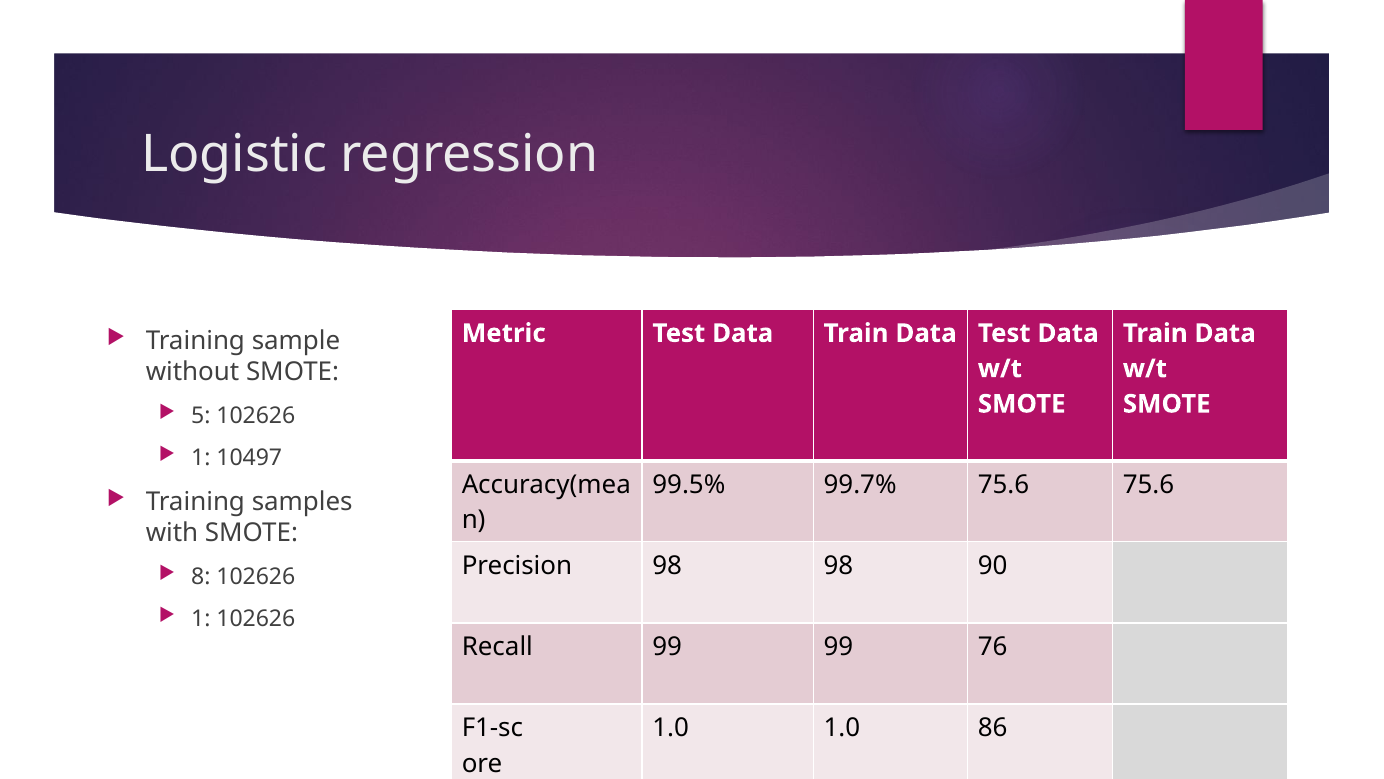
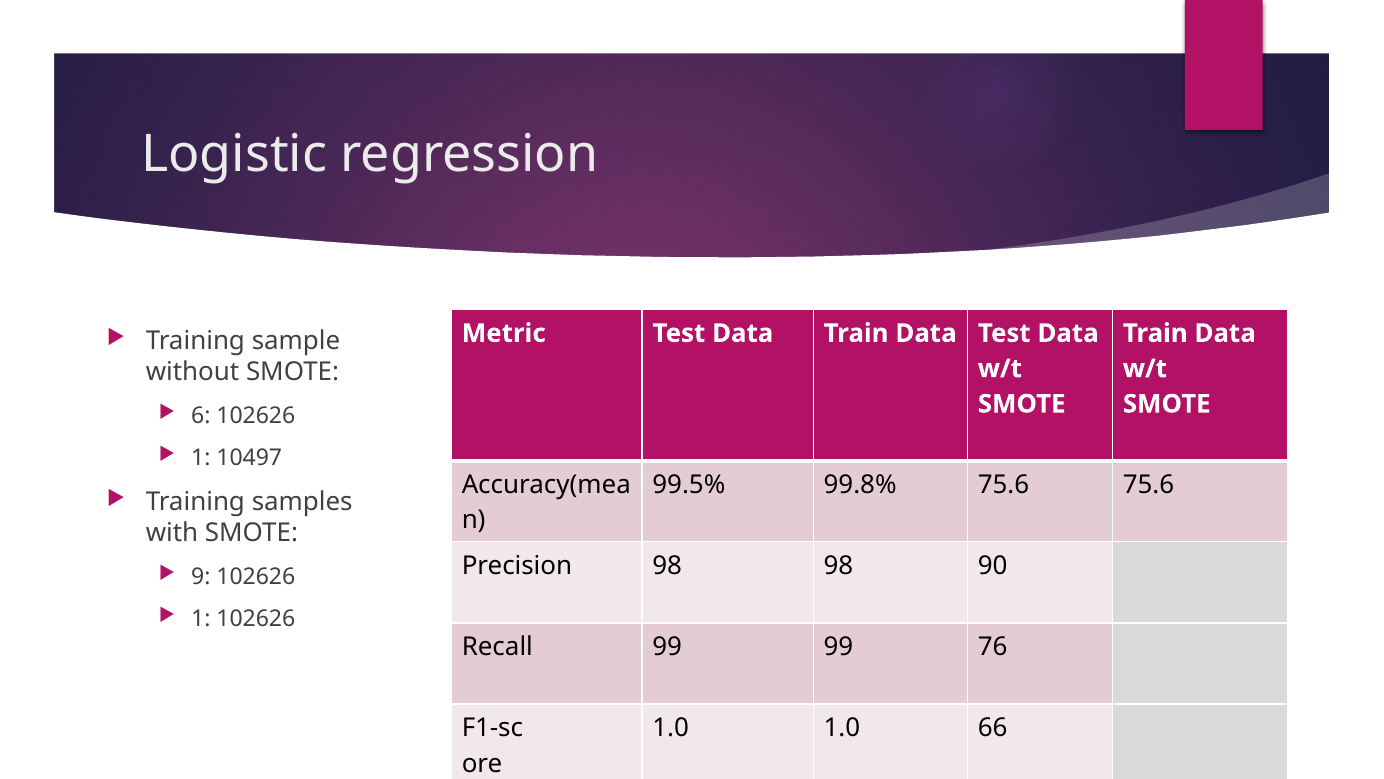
5: 5 -> 6 (201, 416)
99.7%: 99.7% -> 99.8% (860, 485)
8: 8 -> 9 (201, 577)
86: 86 -> 66 (993, 728)
